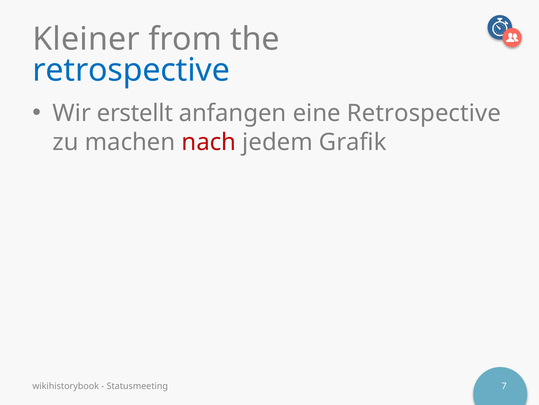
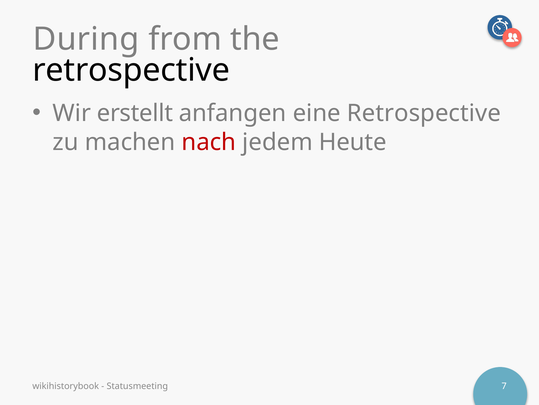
Kleiner: Kleiner -> During (86, 39)
retrospective colour: blue -> black (131, 70)
Grafik: Grafik -> Heute (353, 142)
